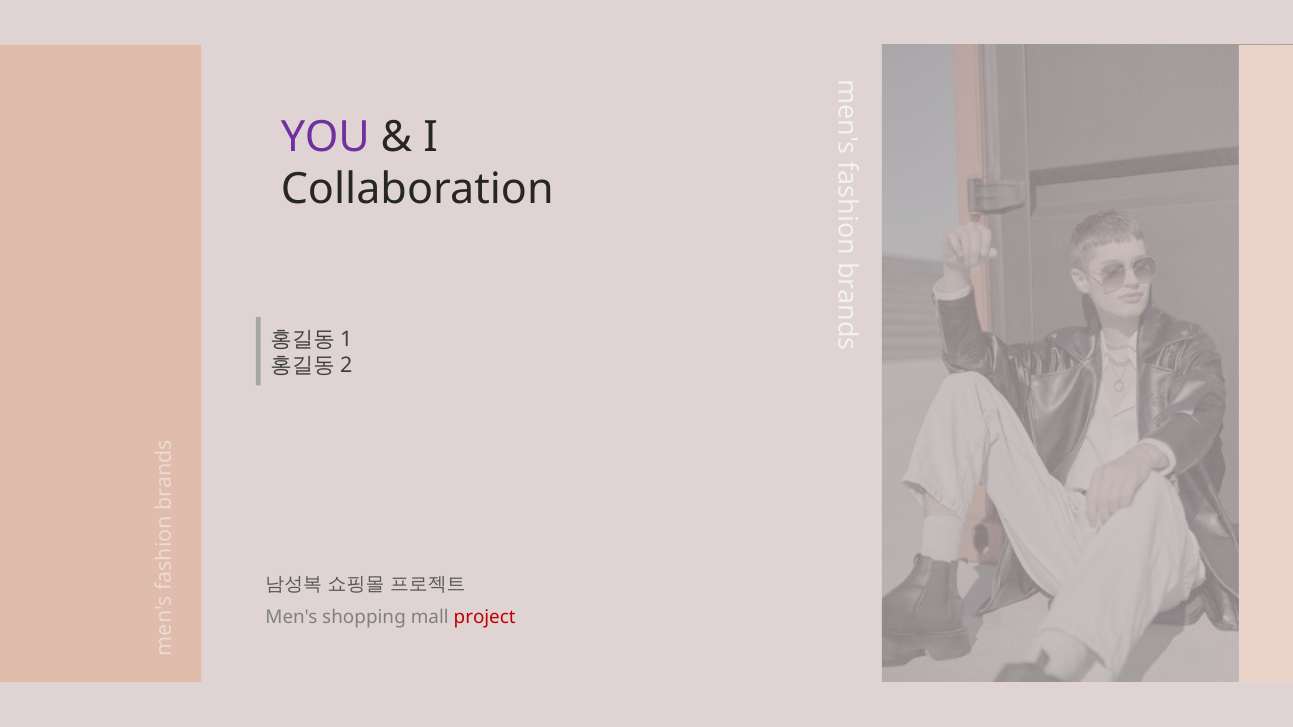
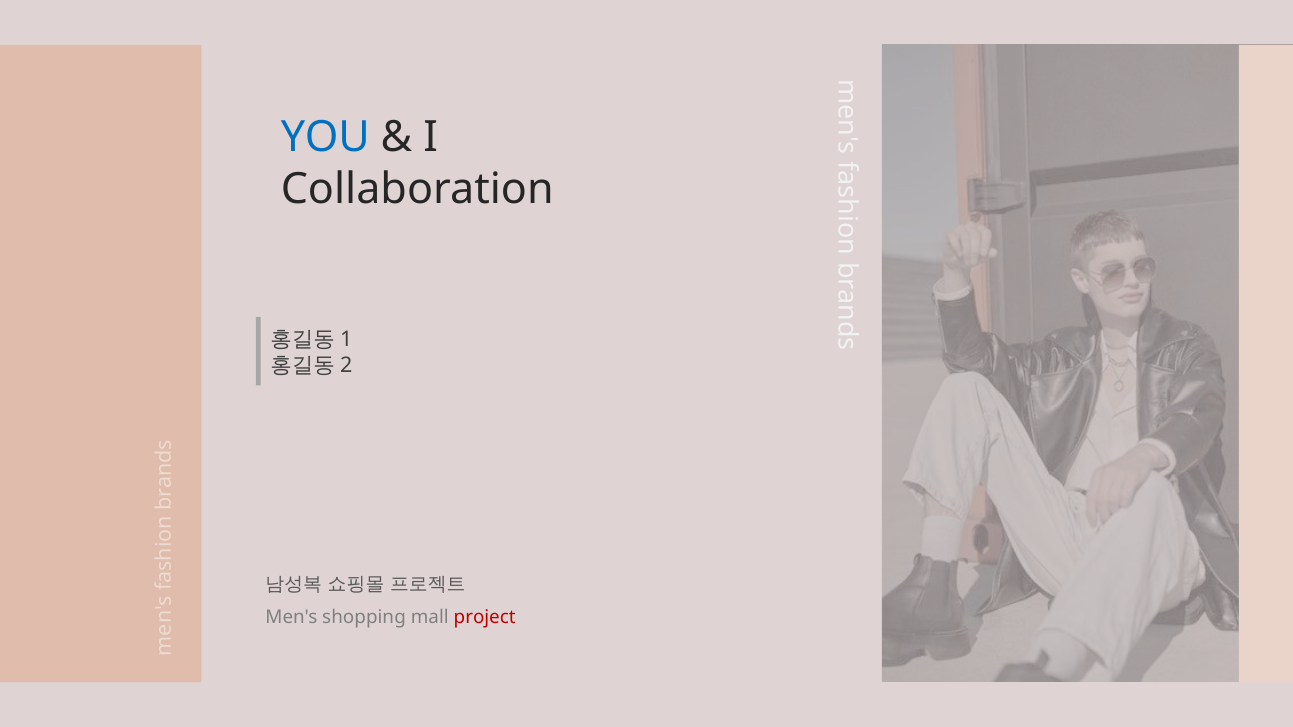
YOU colour: purple -> blue (325, 138)
